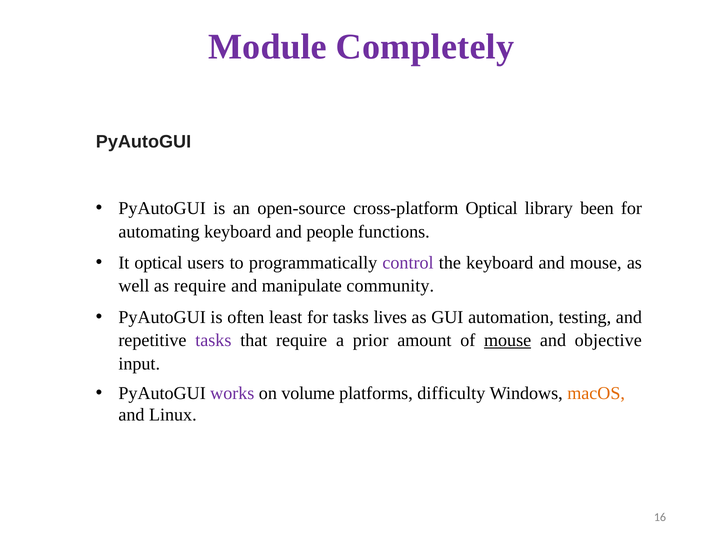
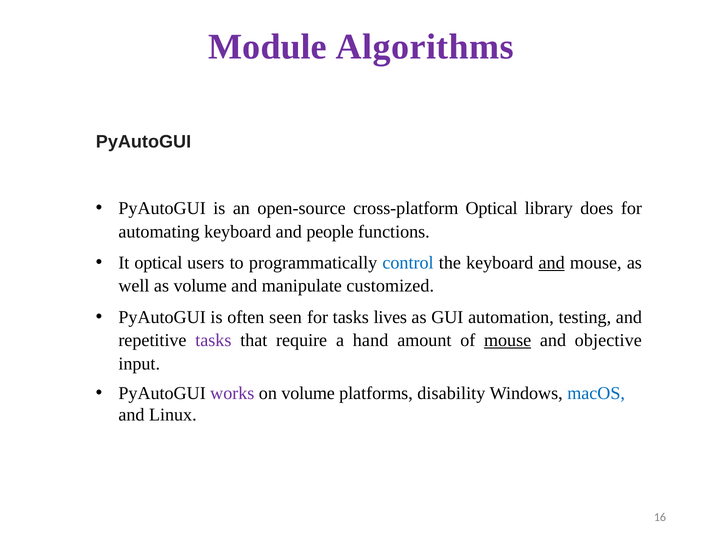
Completely: Completely -> Algorithms (425, 47)
been: been -> does (597, 209)
control colour: purple -> blue (408, 263)
and underline: none -> present (552, 263)
as require: require -> volume (200, 286)
community: community -> customized (390, 286)
least: least -> seen (286, 317)
prior: prior -> hand (371, 341)
difficulty: difficulty -> disability (451, 394)
macOS colour: orange -> blue (596, 394)
